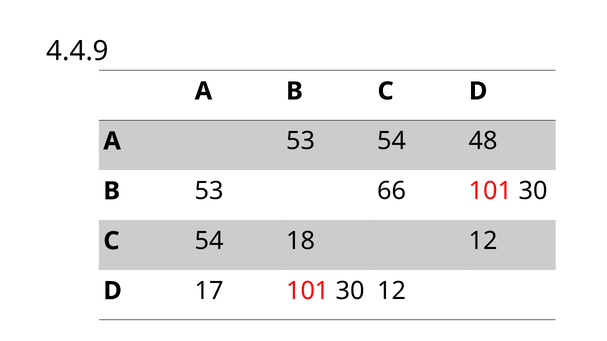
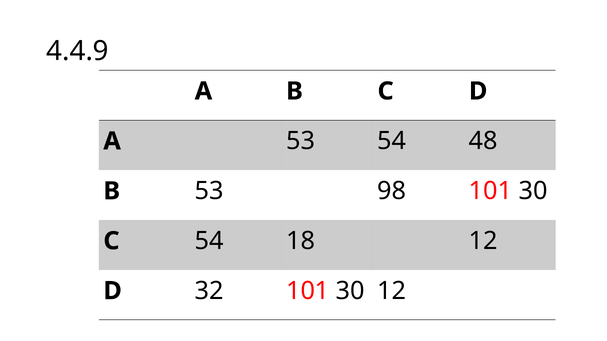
66: 66 -> 98 (392, 191)
17: 17 -> 32 (209, 291)
